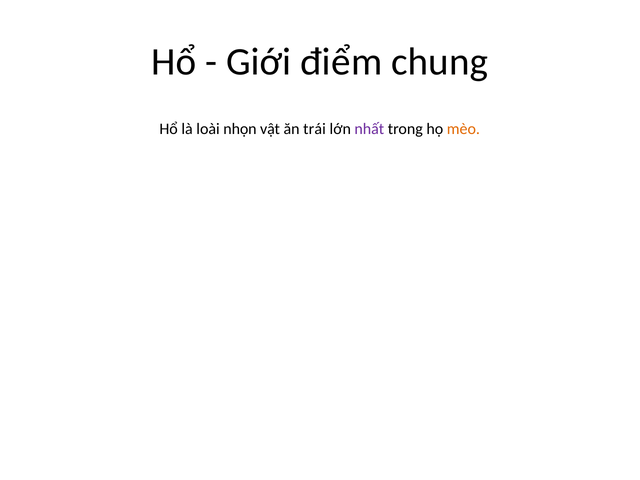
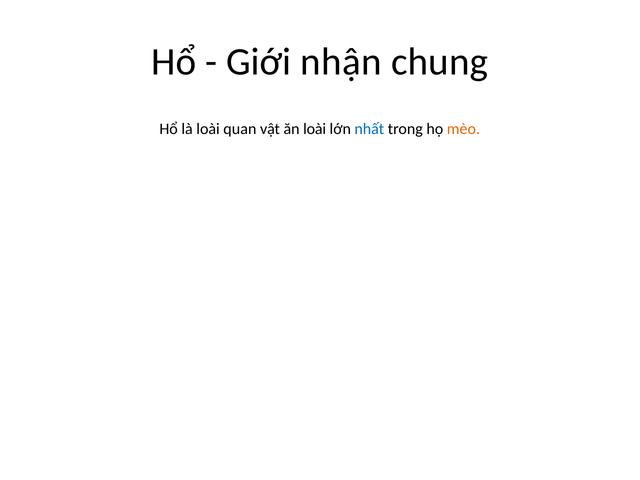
điểm: điểm -> nhận (341, 62)
nhọn: nhọn -> quan (240, 129)
ăn trái: trái -> loài (315, 129)
nhất colour: purple -> blue (369, 129)
